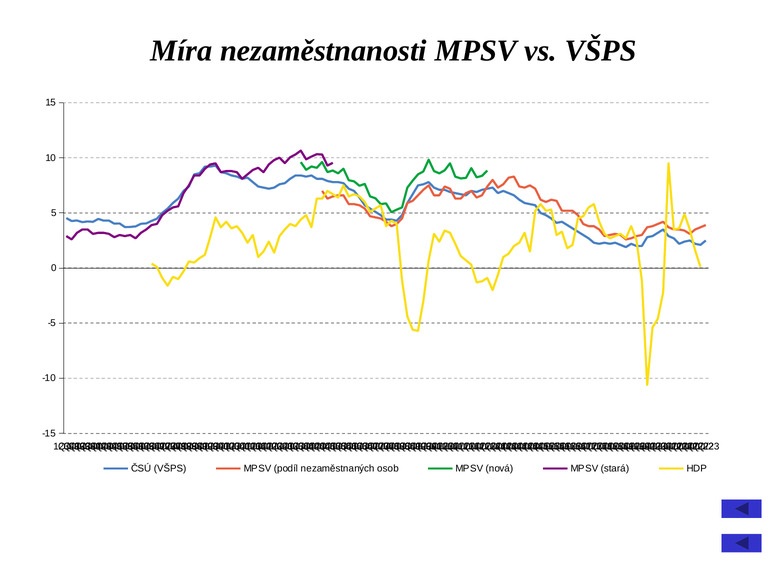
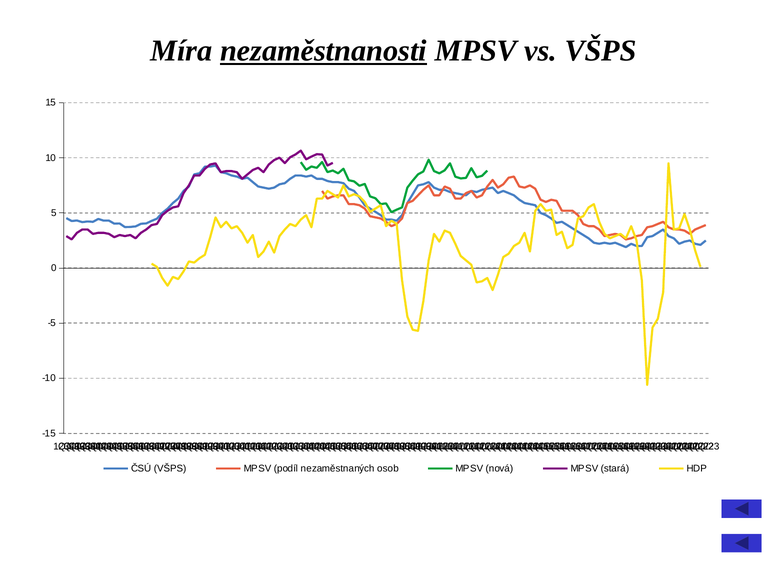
nezaměstnanosti underline: none -> present (323, 51)
